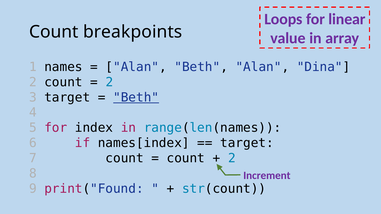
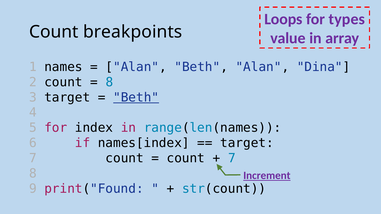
linear: linear -> types (347, 19)
2: 2 -> 8 (109, 82)
2: 2 -> 7 (232, 158)
Increment underline: none -> present (267, 176)
